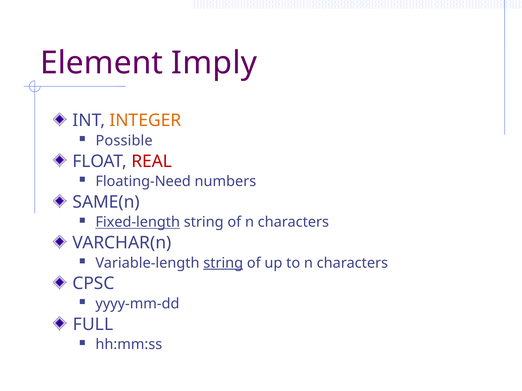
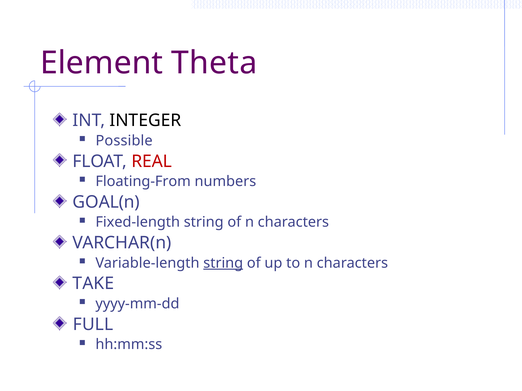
Imply: Imply -> Theta (214, 63)
INTEGER colour: orange -> black (145, 121)
Floating-Need: Floating-Need -> Floating-From (143, 182)
SAME(n: SAME(n -> GOAL(n (106, 202)
Fixed-length underline: present -> none (138, 222)
CPSC: CPSC -> TAKE (93, 284)
